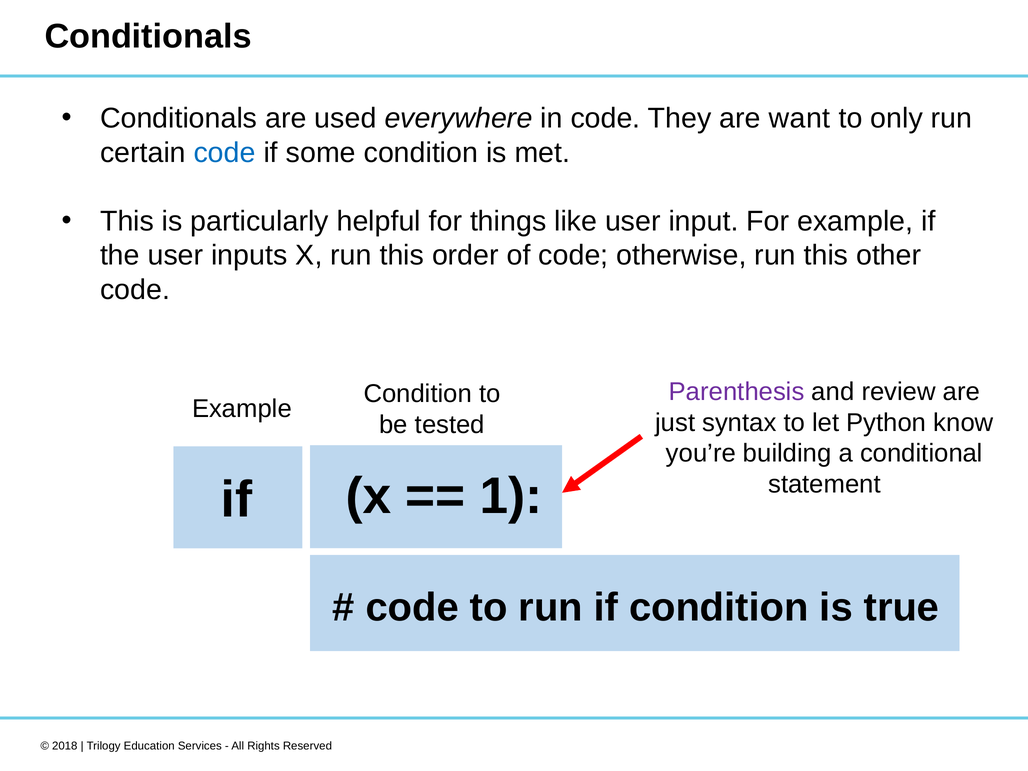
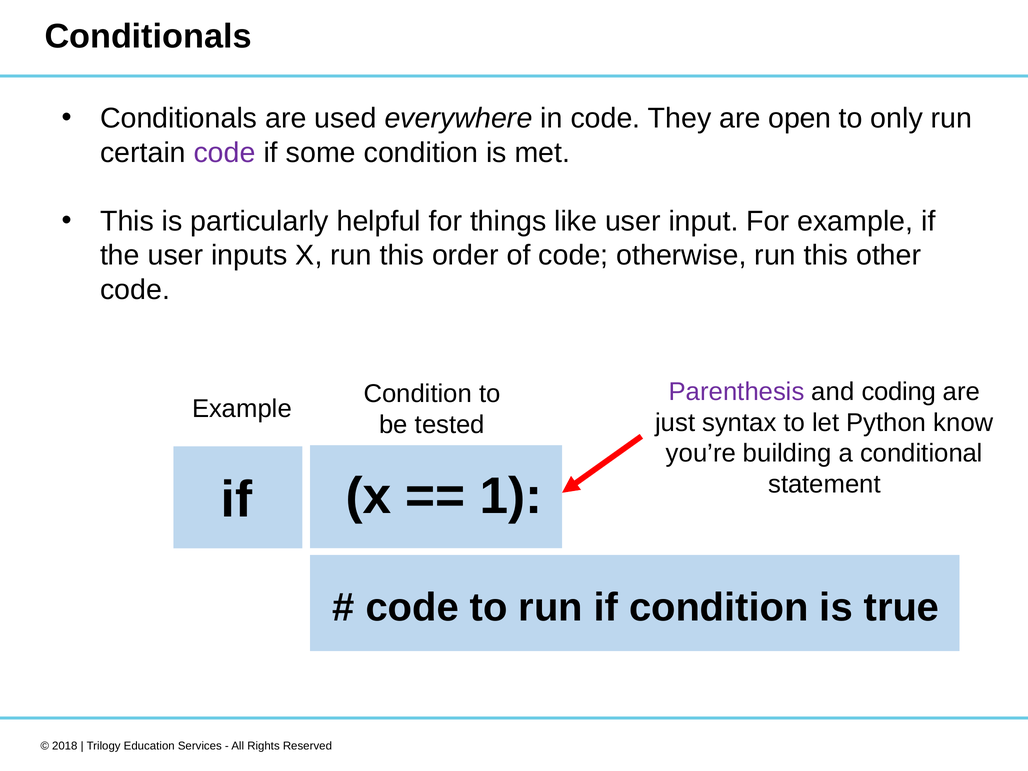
want: want -> open (800, 118)
code colour: blue -> purple (225, 153)
review: review -> coding (899, 392)
